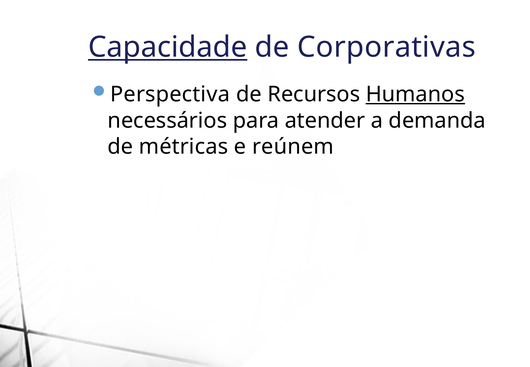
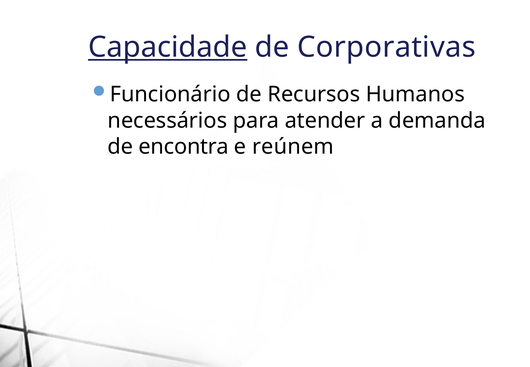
Perspectiva: Perspectiva -> Funcionário (170, 94)
Humanos underline: present -> none (415, 94)
métricas: métricas -> encontra (184, 147)
